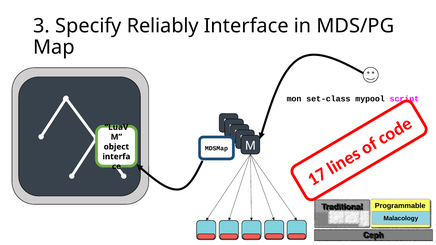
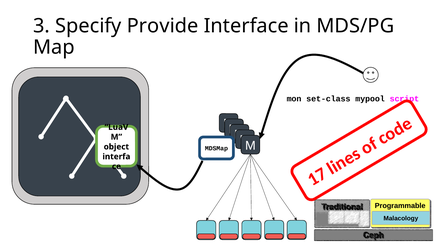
Reliably: Reliably -> Provide (163, 26)
